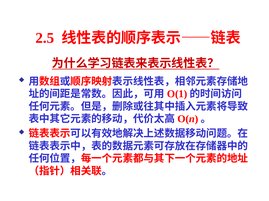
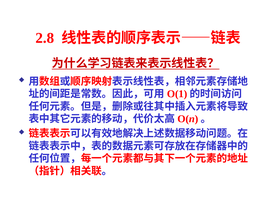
2.5: 2.5 -> 2.8 (45, 38)
